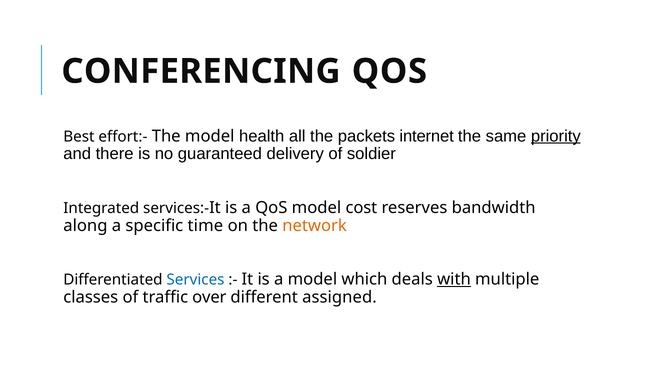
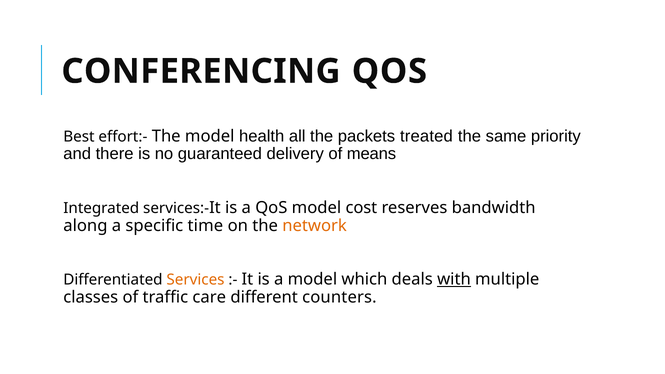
internet: internet -> treated (426, 136)
priority underline: present -> none (556, 136)
soldier: soldier -> means (371, 154)
Services colour: blue -> orange (196, 280)
over: over -> care (209, 297)
assigned: assigned -> counters (339, 297)
